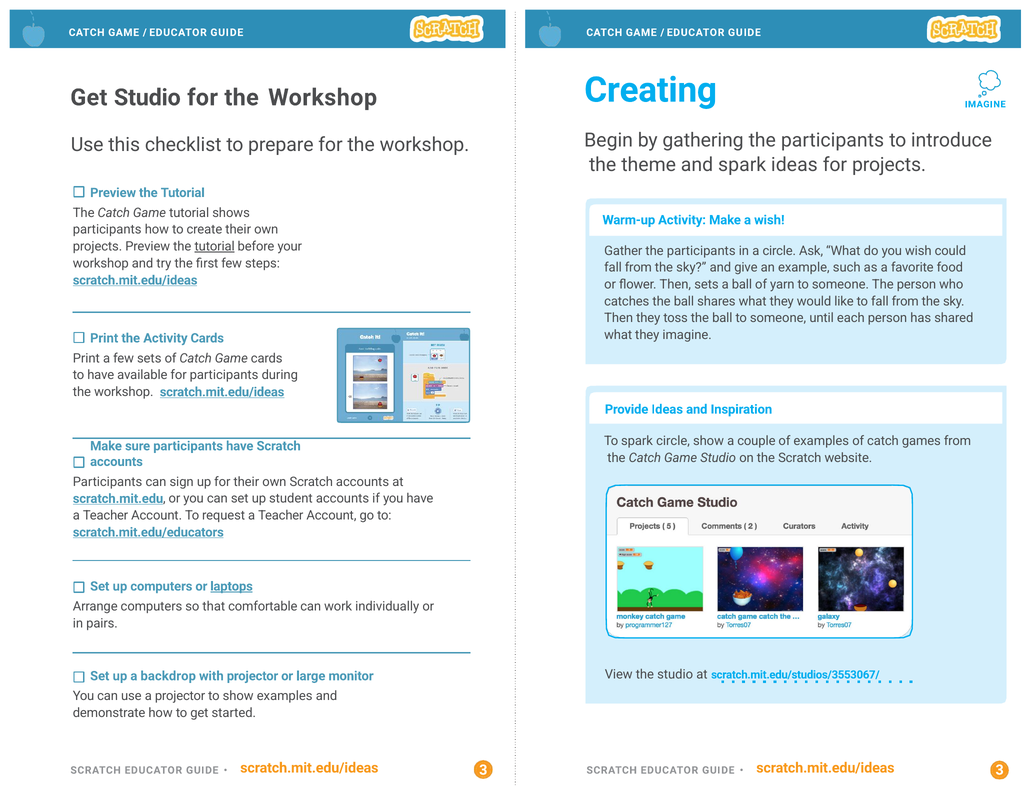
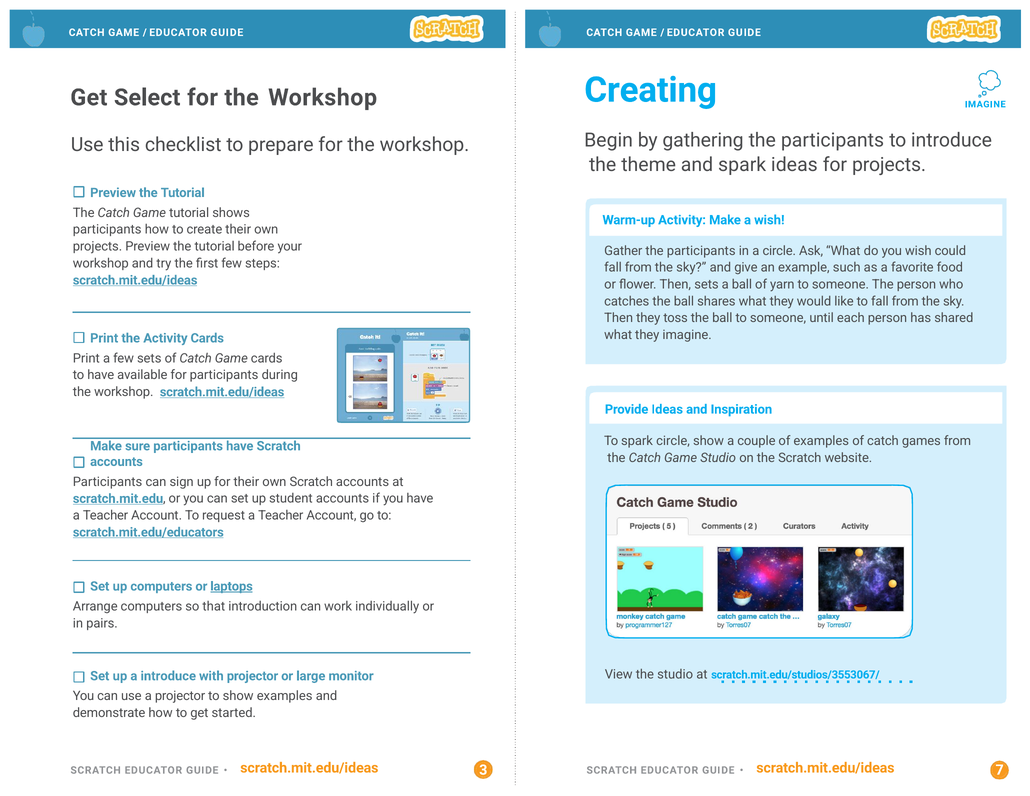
Get Studio: Studio -> Select (147, 98)
tutorial underline: present -> none (215, 246)
comfortable: comfortable -> introduction (263, 606)
a backdrop: backdrop -> introduce (168, 676)
3 3: 3 -> 7 (1000, 770)
